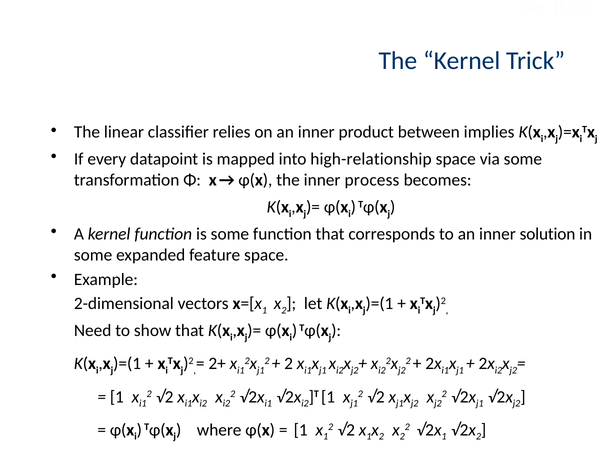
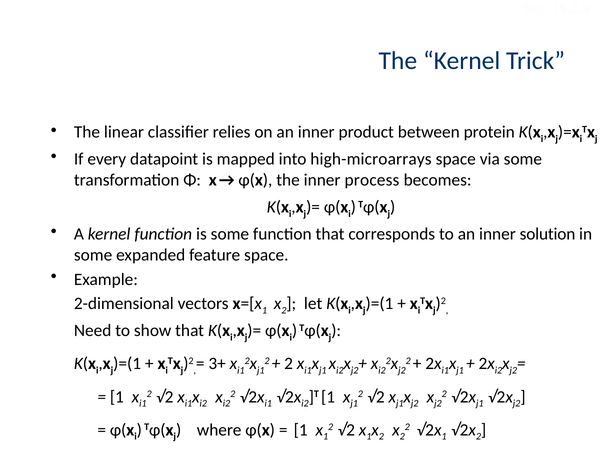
implies: implies -> protein (489, 132)
high-relationship: high-relationship -> high-microarrays (371, 159)
2+: 2+ -> 3+ (217, 364)
